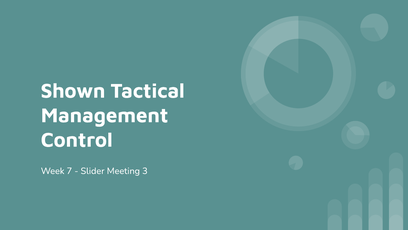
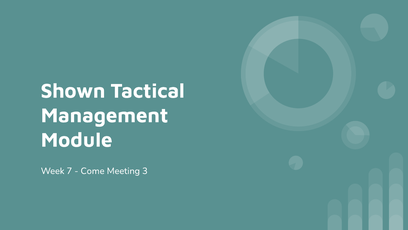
Control: Control -> Module (77, 140)
Slider: Slider -> Come (93, 171)
